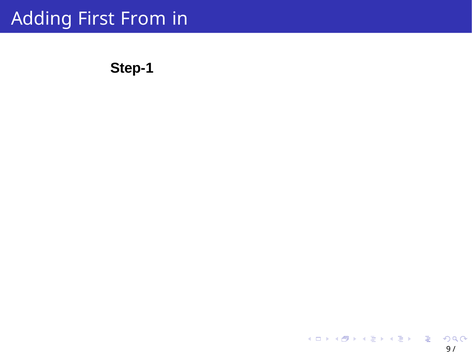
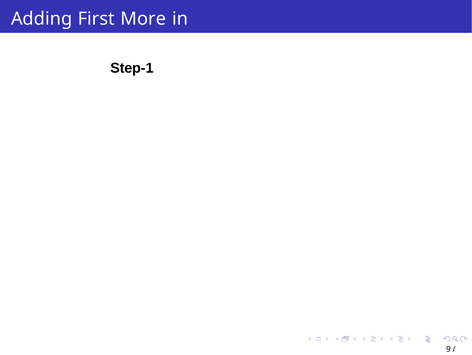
From: From -> More (143, 19)
